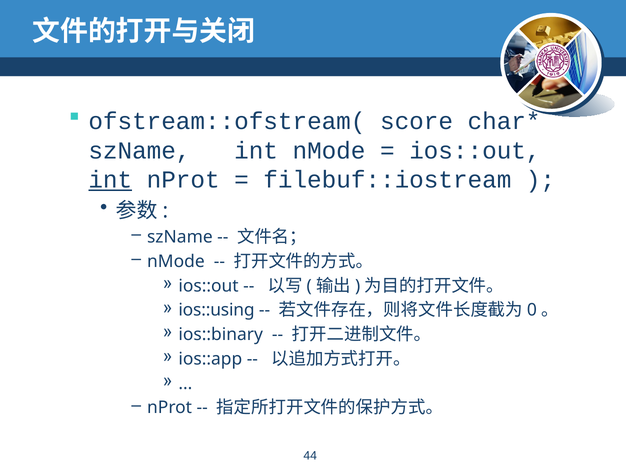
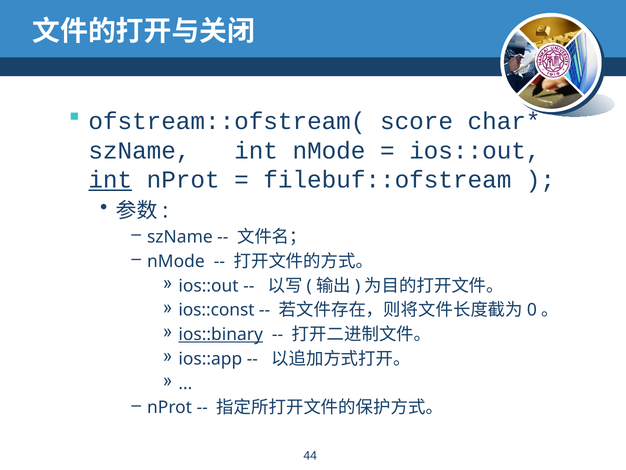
filebuf::iostream: filebuf::iostream -> filebuf::ofstream (387, 180)
ios::using: ios::using -> ios::const (216, 310)
ios::binary underline: none -> present (221, 334)
